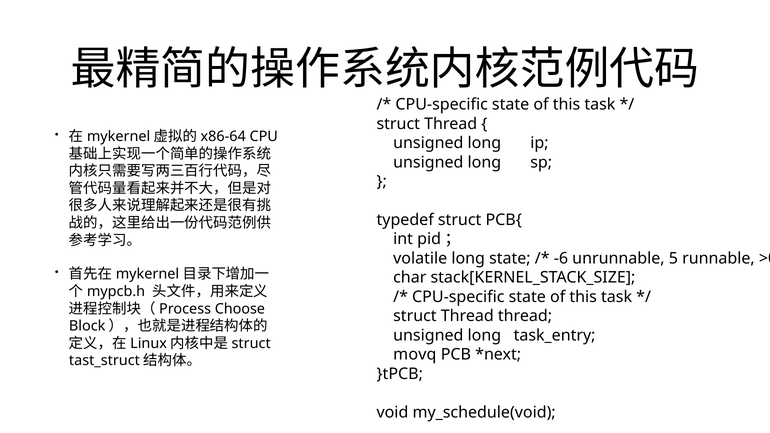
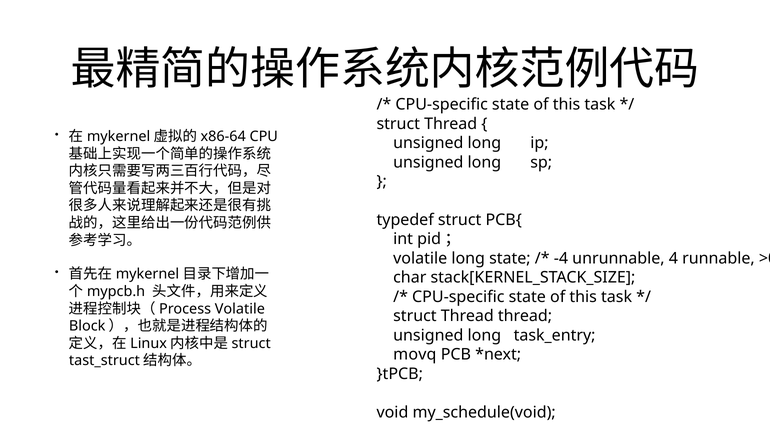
-6: -6 -> -4 (561, 258)
5: 5 -> 4 (673, 258)
Choose: Choose -> Volatile (240, 309)
